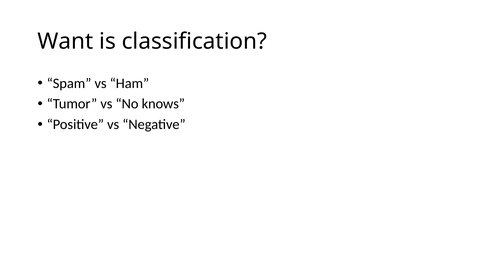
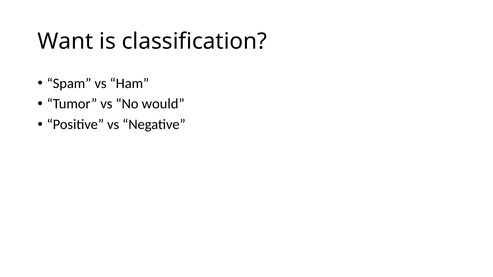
knows: knows -> would (163, 104)
